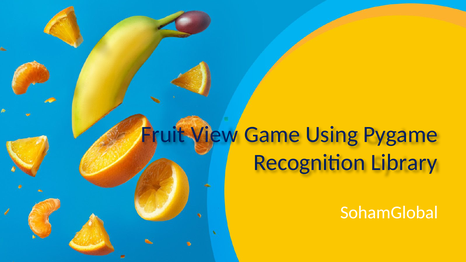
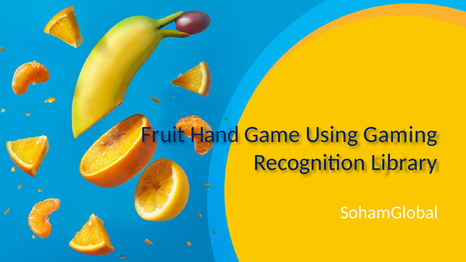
View: View -> Hand (215, 135)
Pygame: Pygame -> Gaming (400, 135)
